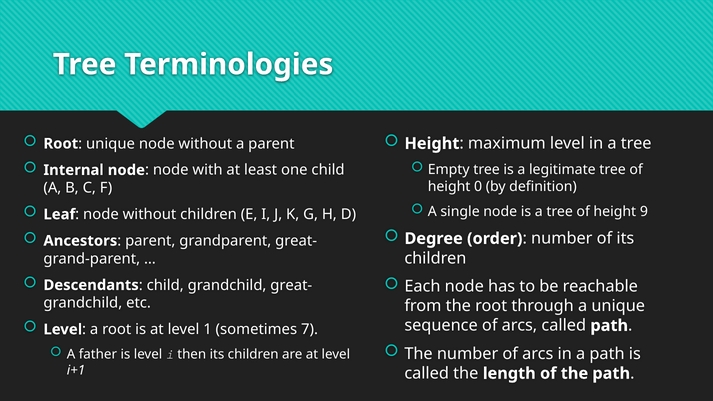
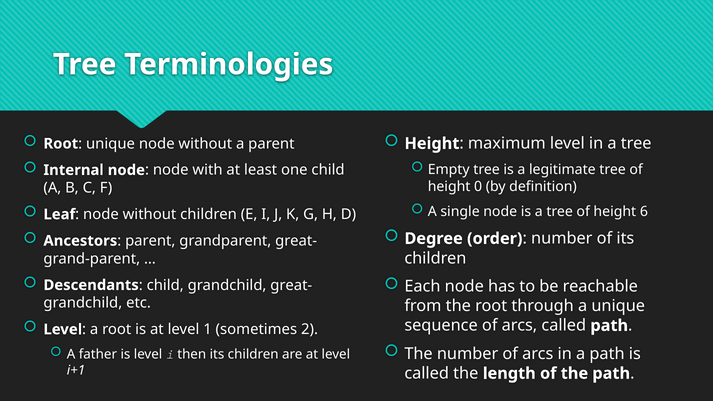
9: 9 -> 6 (644, 212)
7: 7 -> 2 (310, 329)
